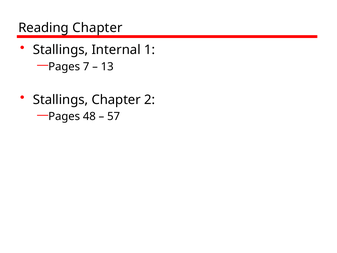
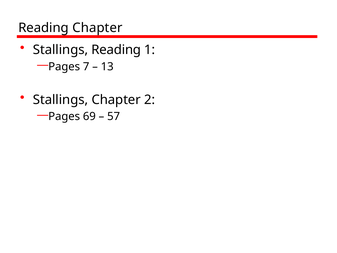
Stallings Internal: Internal -> Reading (116, 50)
48: 48 -> 69 (89, 116)
